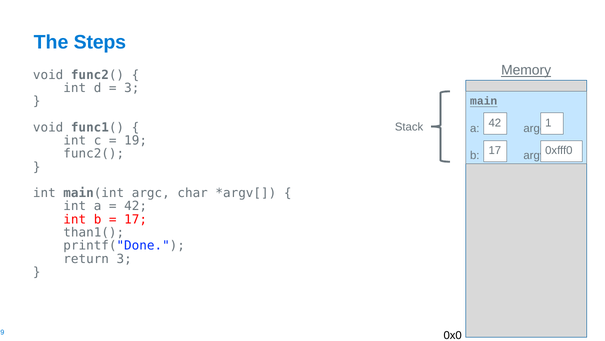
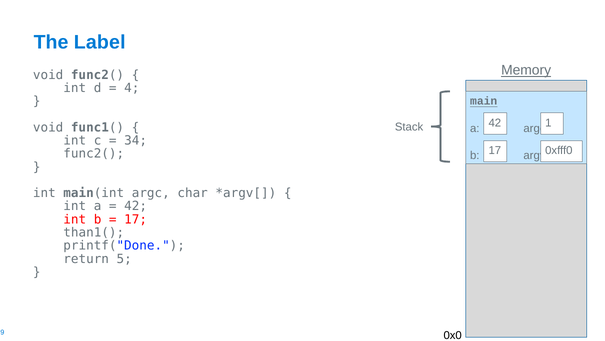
Steps: Steps -> Label (100, 42)
3: 3 -> 4 (132, 88)
19: 19 -> 34 (136, 140)
return 3: 3 -> 5 (124, 258)
